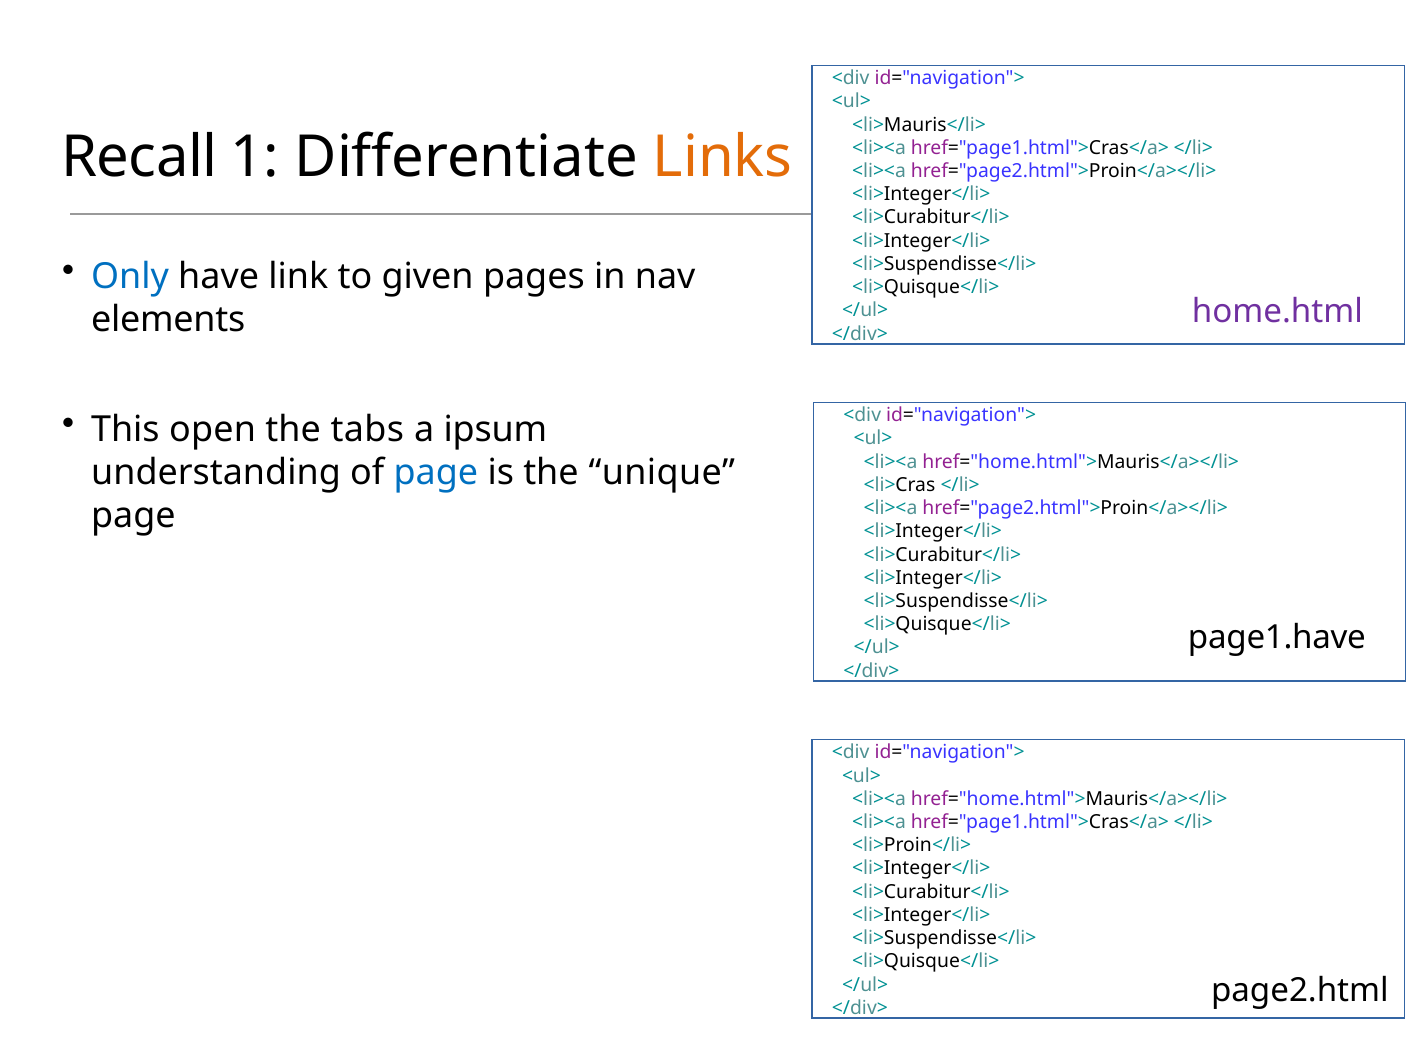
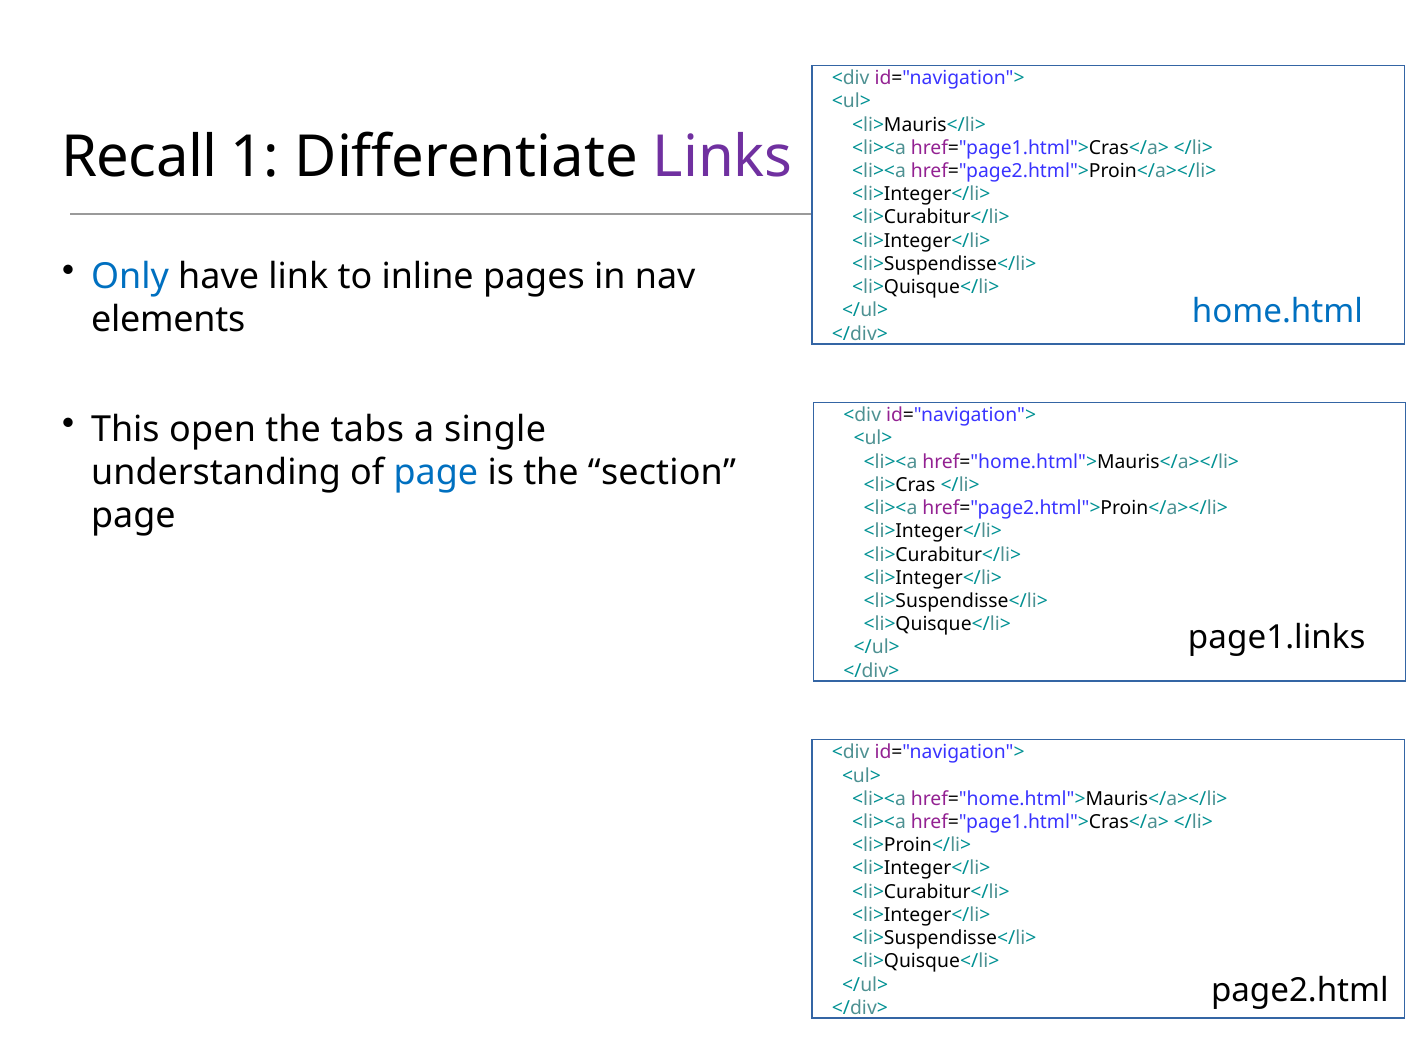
Links colour: orange -> purple (723, 157)
given: given -> inline (428, 277)
home.html colour: purple -> blue (1277, 311)
ipsum: ipsum -> single (495, 429)
unique: unique -> section (662, 472)
page1.have: page1.have -> page1.links (1277, 637)
